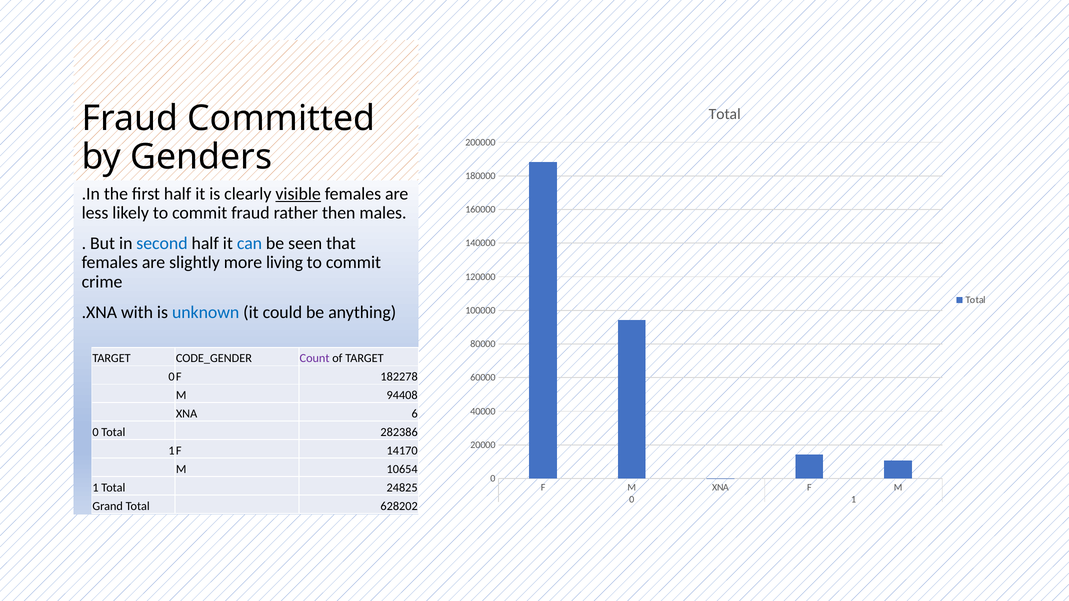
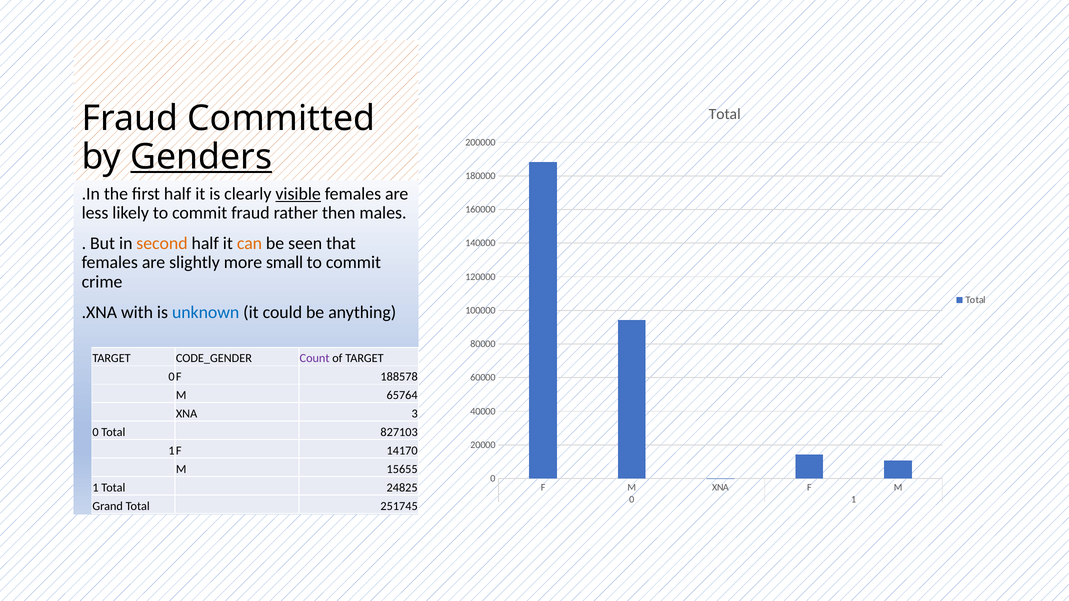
Genders underline: none -> present (201, 157)
second colour: blue -> orange (162, 243)
can colour: blue -> orange (250, 243)
living: living -> small (285, 263)
182278: 182278 -> 188578 (399, 377)
94408: 94408 -> 65764 (402, 396)
6: 6 -> 3 (415, 414)
282386: 282386 -> 827103 (399, 432)
10654: 10654 -> 15655 (402, 469)
628202: 628202 -> 251745 (399, 506)
